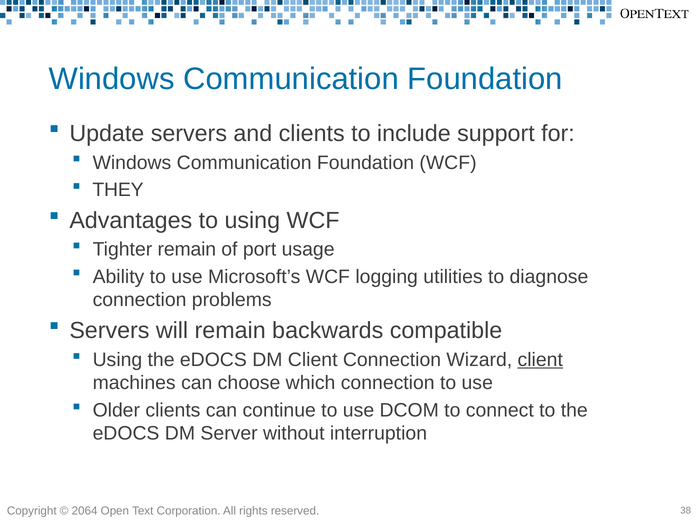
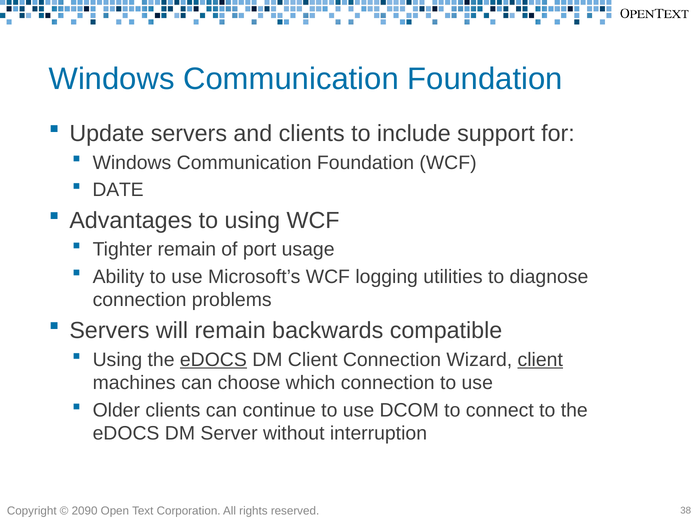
THEY: THEY -> DATE (118, 190)
eDOCS underline: none -> present (213, 359)
2064: 2064 -> 2090 (85, 510)
